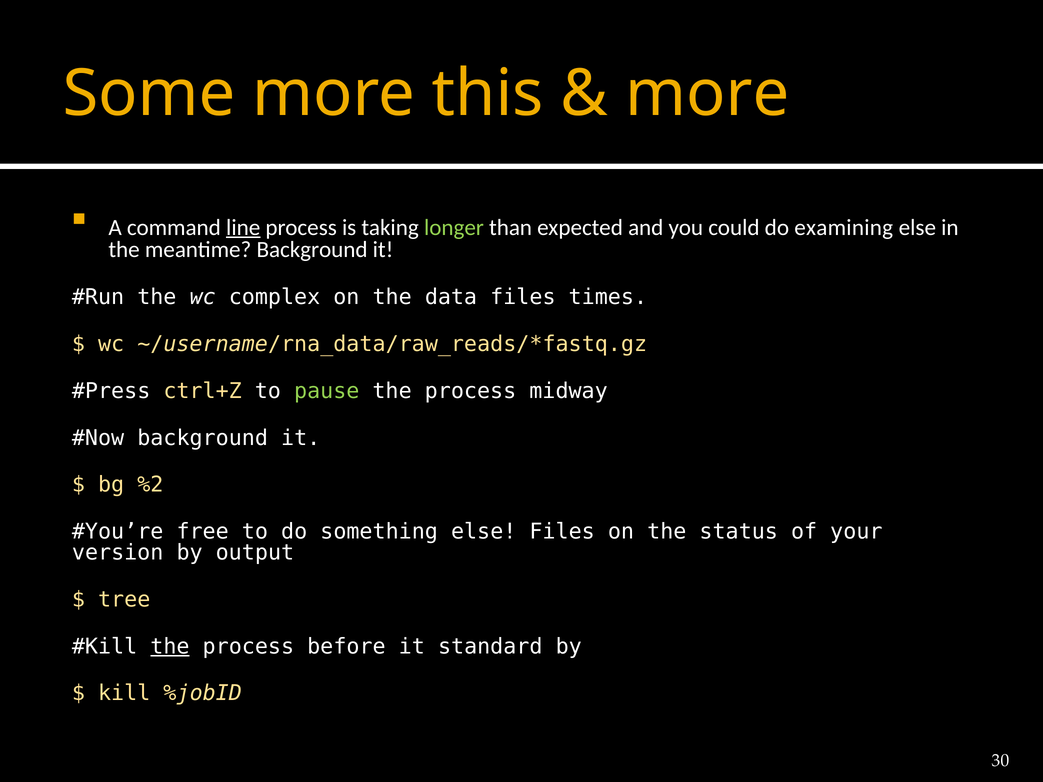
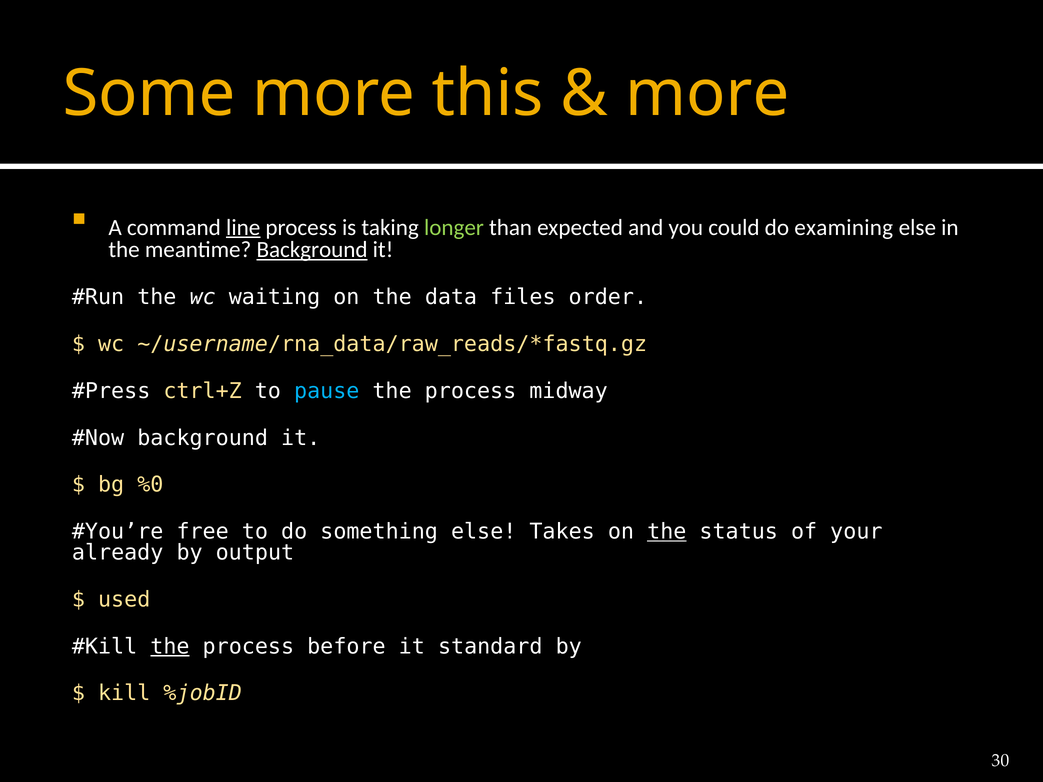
Background underline: none -> present (312, 250)
complex: complex -> waiting (274, 297)
times: times -> order (608, 297)
pause colour: light green -> light blue (327, 391)
%2: %2 -> %0 (150, 485)
else Files: Files -> Takes (562, 532)
the underline: none -> present (667, 532)
version: version -> already (118, 553)
tree: tree -> used (124, 600)
